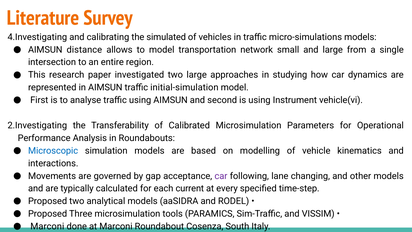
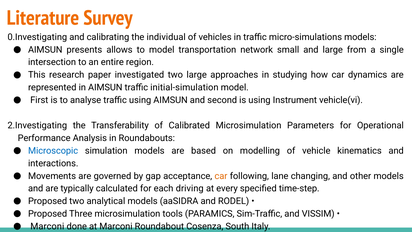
4.Investigating: 4.Investigating -> 0.Investigating (37, 37)
simulated: simulated -> individual (166, 37)
distance: distance -> presents (84, 50)
car colour: purple -> orange (221, 176)
current: current -> driving (190, 188)
